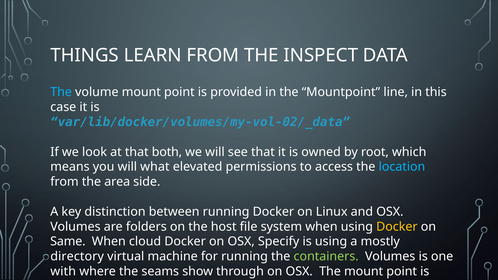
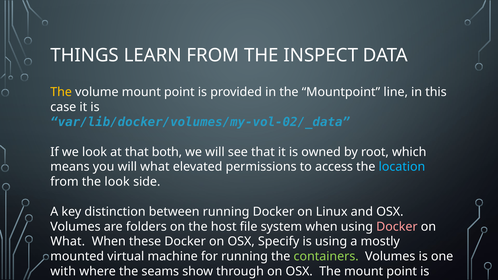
The colour: light blue -> yellow (61, 92)
the area: area -> look (117, 182)
Docker colour: yellow -> pink (397, 227)
Same: Same -> What (68, 242)
cloud: cloud -> these (145, 242)
directory: directory -> mounted (77, 257)
